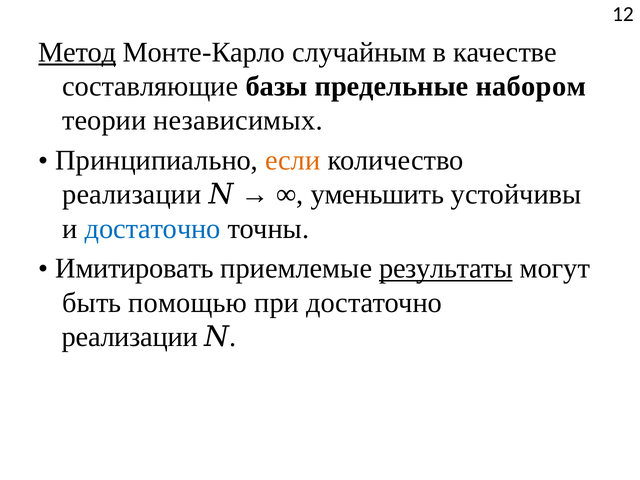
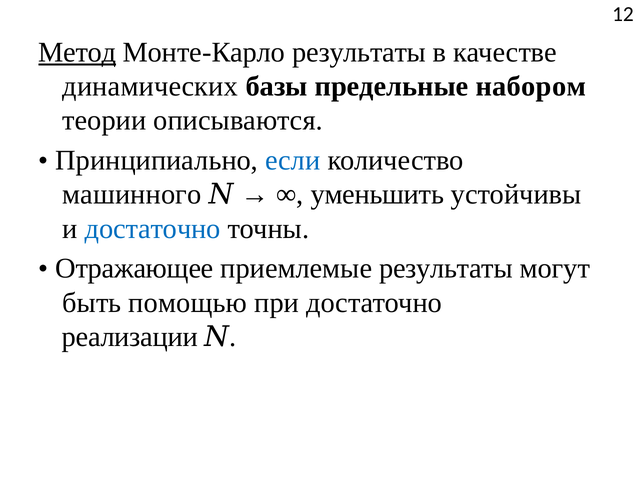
Монте-Карло случайным: случайным -> результаты (359, 52)
составляющие: составляющие -> динамических (150, 86)
независимых: независимых -> описываются (238, 121)
если colour: orange -> blue (293, 160)
реализации: реализации -> машинного (132, 195)
Имитировать: Имитировать -> Отражающее (134, 269)
результаты underline: present -> none (446, 269)
